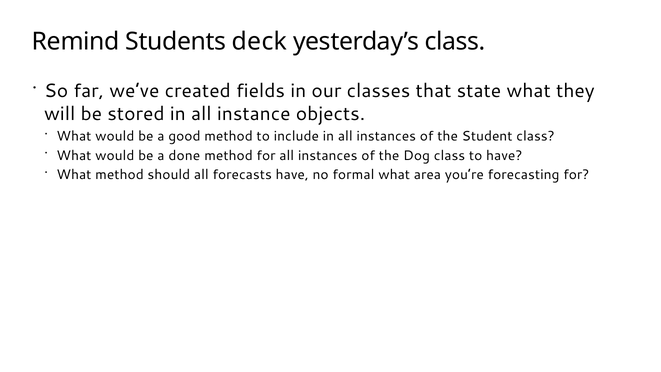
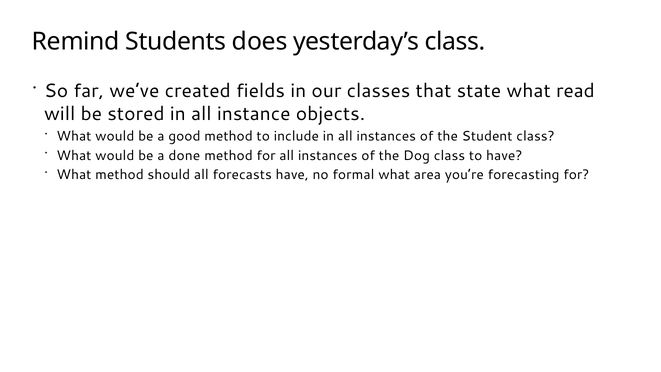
deck: deck -> does (260, 41)
they: they -> read (575, 91)
